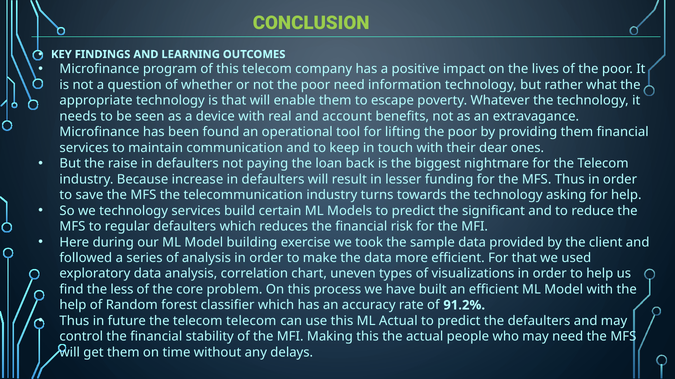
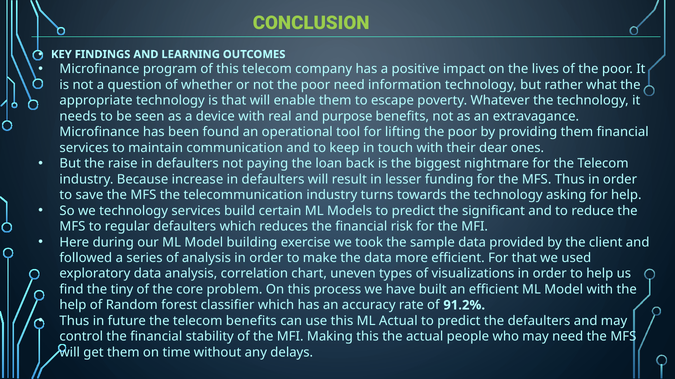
account: account -> purpose (347, 117)
less: less -> tiny (122, 290)
telecom telecom: telecom -> benefits (251, 321)
